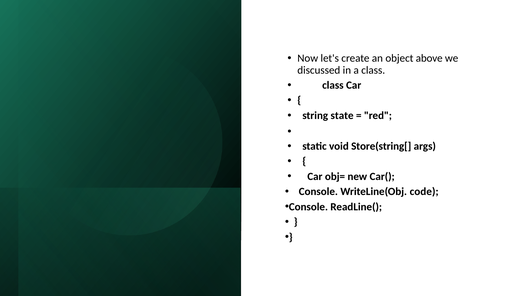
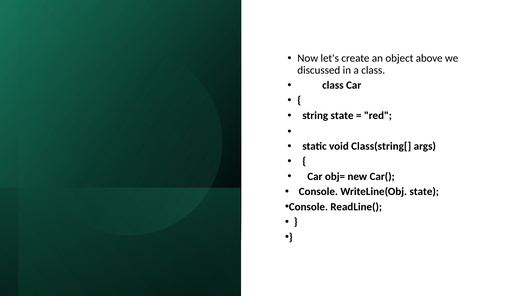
Store(string[: Store(string[ -> Class(string[ (381, 146)
WriteLine(Obj code: code -> state (424, 192)
